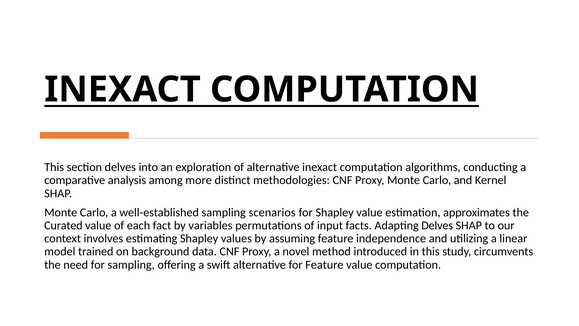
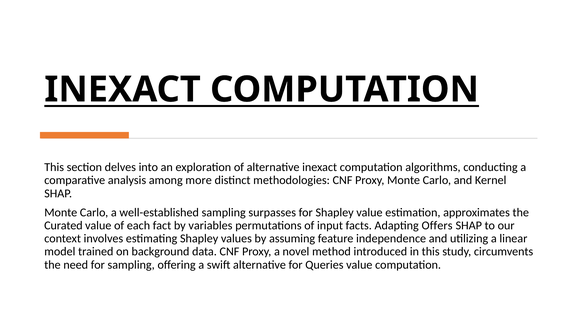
scenarios: scenarios -> surpasses (272, 212)
Adapting Delves: Delves -> Offers (437, 225)
for Feature: Feature -> Queries (324, 264)
